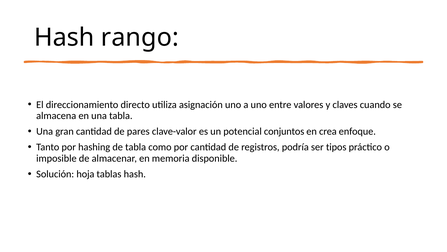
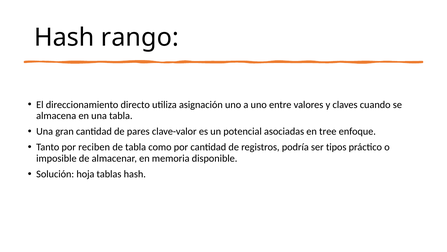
conjuntos: conjuntos -> asociadas (284, 131)
crea: crea -> tree (328, 131)
hashing: hashing -> reciben (94, 147)
